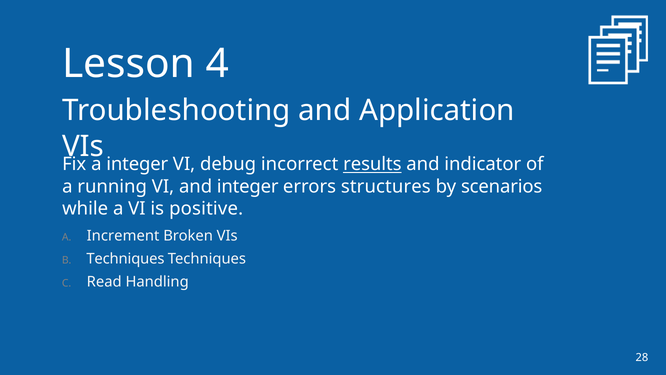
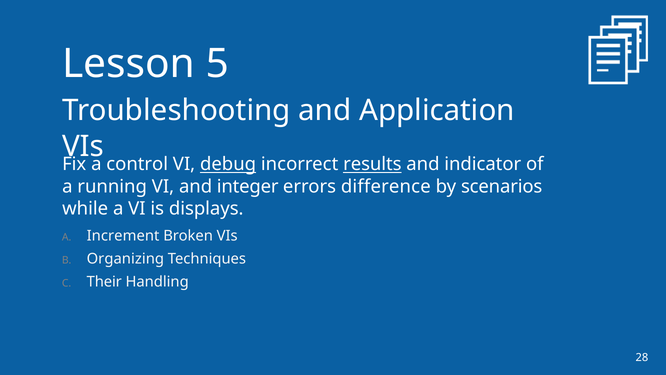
4: 4 -> 5 (217, 64)
integer: integer -> control (137, 164)
debug underline: none -> present (228, 164)
structures: structures -> difference (386, 186)
positive: positive -> displays (206, 209)
Techniques: Techniques -> Organizing (125, 259)
Read: Read -> Their (104, 282)
